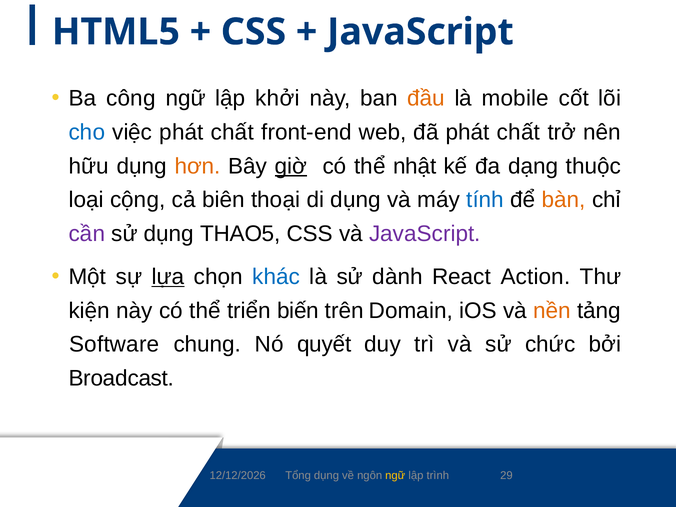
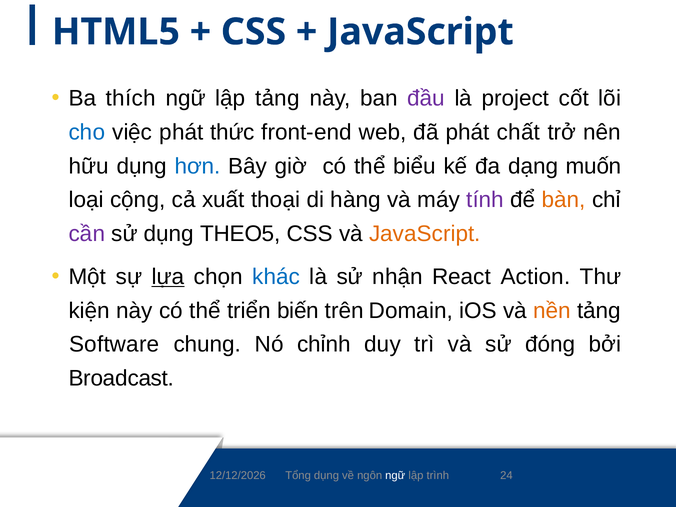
công: công -> thích (131, 98)
lập khởi: khởi -> tảng (277, 98)
đầu colour: orange -> purple (426, 98)
mobile: mobile -> project (515, 98)
việc phát chất: chất -> thức (233, 132)
hơn colour: orange -> blue (198, 166)
giờ underline: present -> none (291, 166)
nhật: nhật -> biểu (415, 166)
thuộc: thuộc -> muốn (594, 166)
biên: biên -> xuất (223, 200)
di dụng: dụng -> hàng (356, 200)
tính colour: blue -> purple (485, 200)
THAO5: THAO5 -> THEO5 (240, 234)
JavaScript colour: purple -> orange (425, 234)
dành: dành -> nhận (398, 277)
quyết: quyết -> chỉnh (324, 344)
chức: chức -> đóng (550, 344)
ngữ colour: yellow -> white (395, 476)
29: 29 -> 24 (506, 475)
